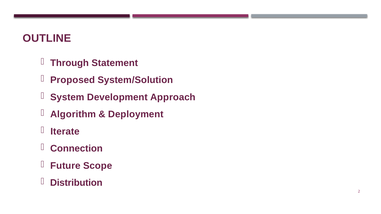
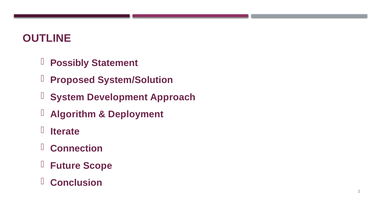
Through: Through -> Possibly (70, 63)
Distribution: Distribution -> Conclusion (76, 183)
